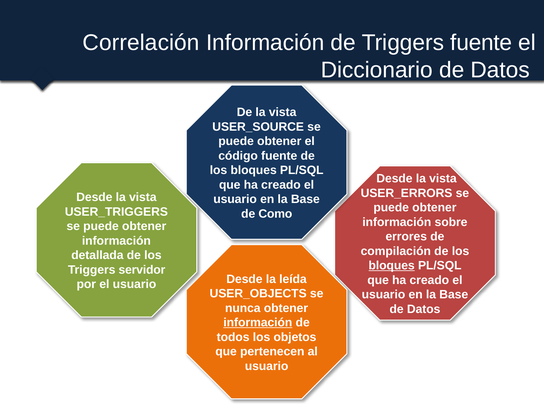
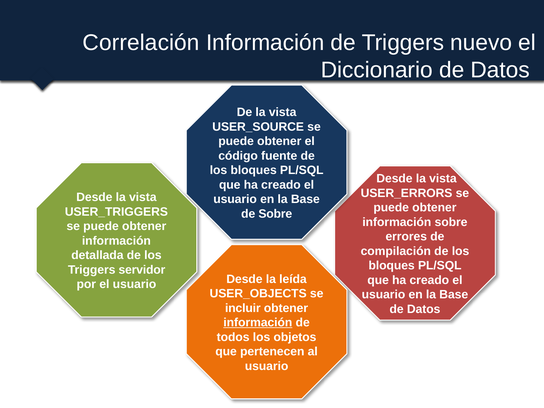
Triggers fuente: fuente -> nuevo (481, 43)
de Como: Como -> Sobre (275, 214)
bloques underline: present -> none (392, 266)
nunca: nunca -> incluir (243, 308)
